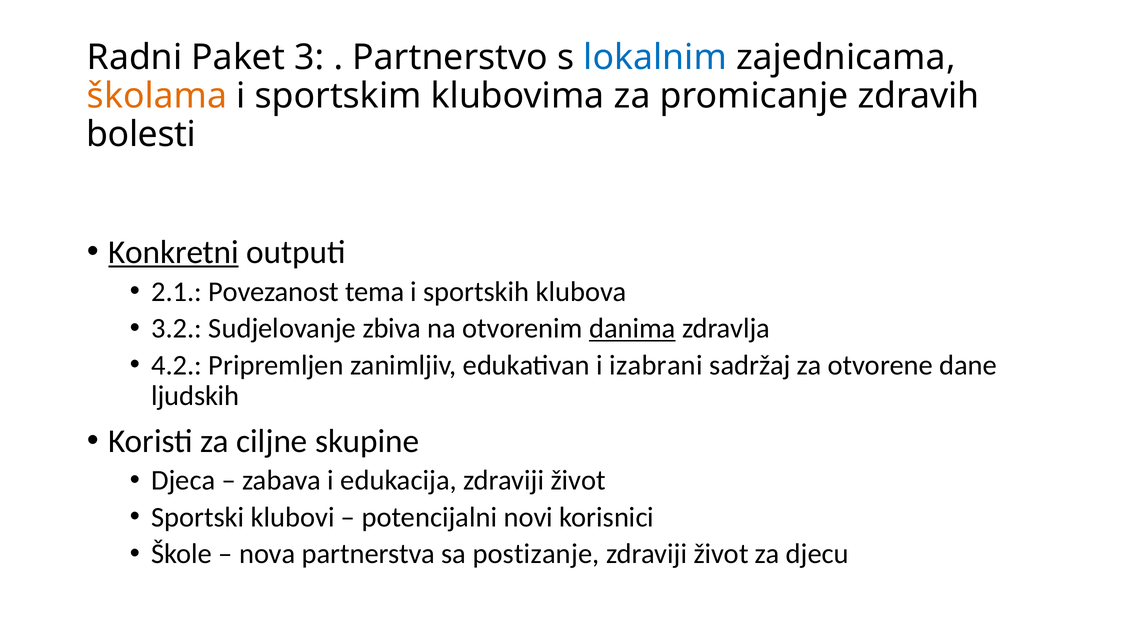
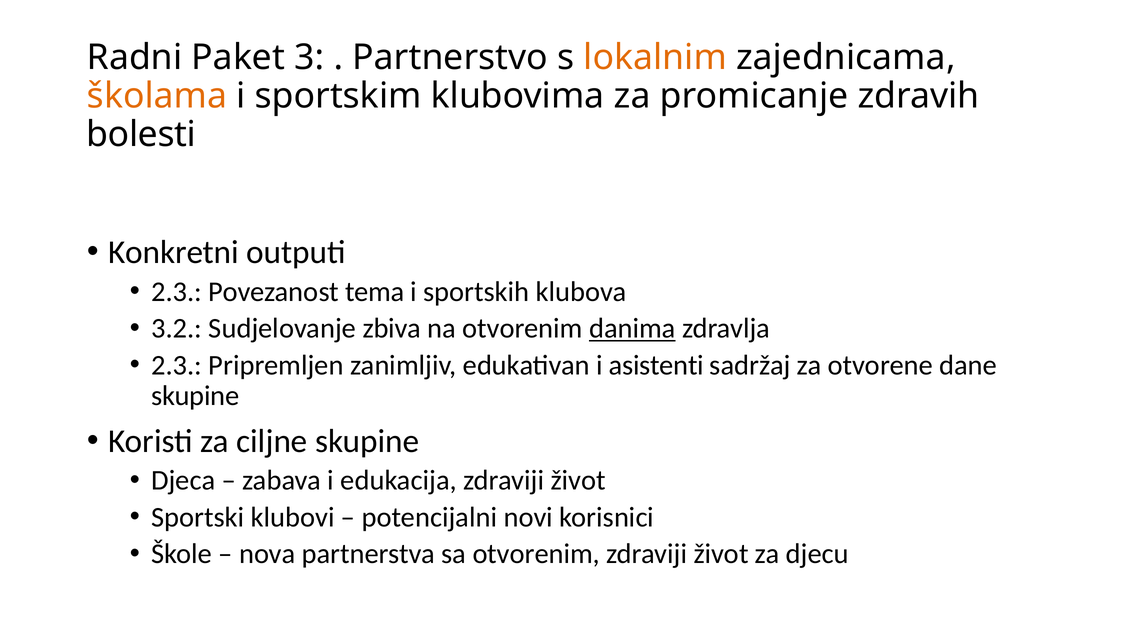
lokalnim colour: blue -> orange (655, 57)
Konkretni underline: present -> none (174, 252)
2.1: 2.1 -> 2.3 (177, 292)
4.2: 4.2 -> 2.3 (177, 365)
izabrani: izabrani -> asistenti (656, 365)
ljudskih: ljudskih -> skupine (195, 396)
sa postizanje: postizanje -> otvorenim (536, 554)
